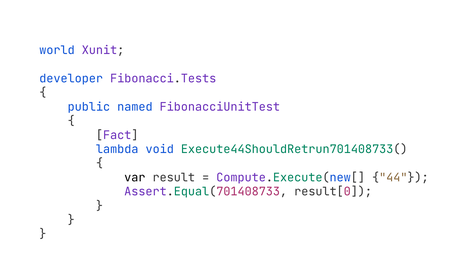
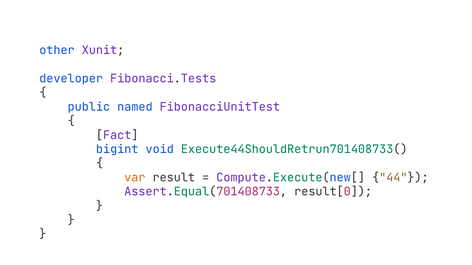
world: world -> other (57, 50)
lambda: lambda -> bigint (117, 150)
var colour: black -> orange (135, 178)
